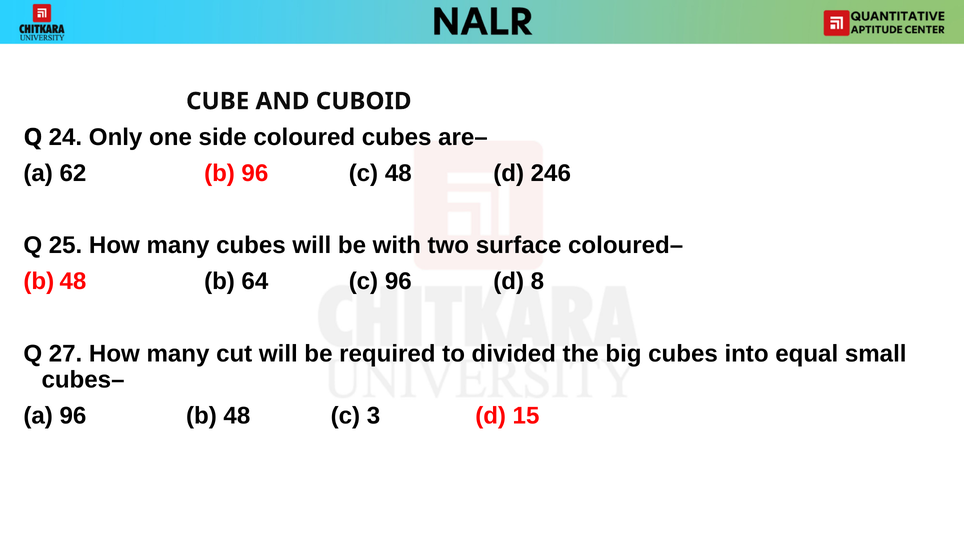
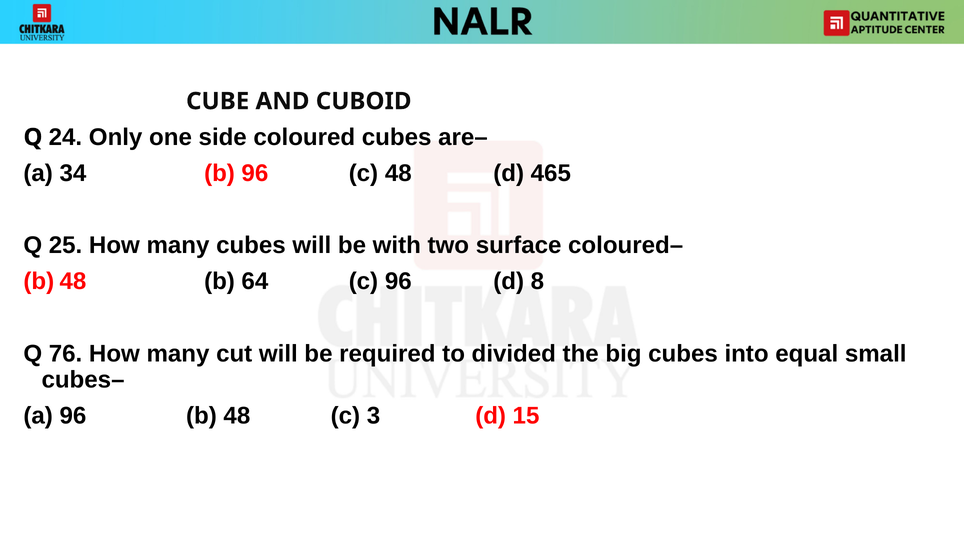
62: 62 -> 34 (73, 173)
246: 246 -> 465 (551, 173)
27: 27 -> 76 (66, 354)
